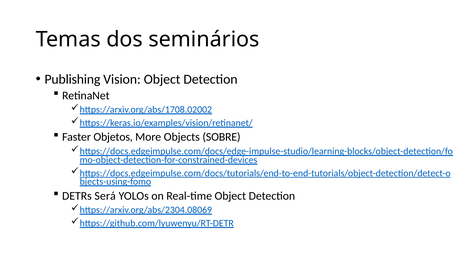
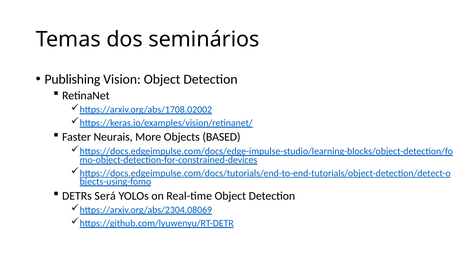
Objetos: Objetos -> Neurais (113, 137)
SOBRE: SOBRE -> BASED (221, 137)
